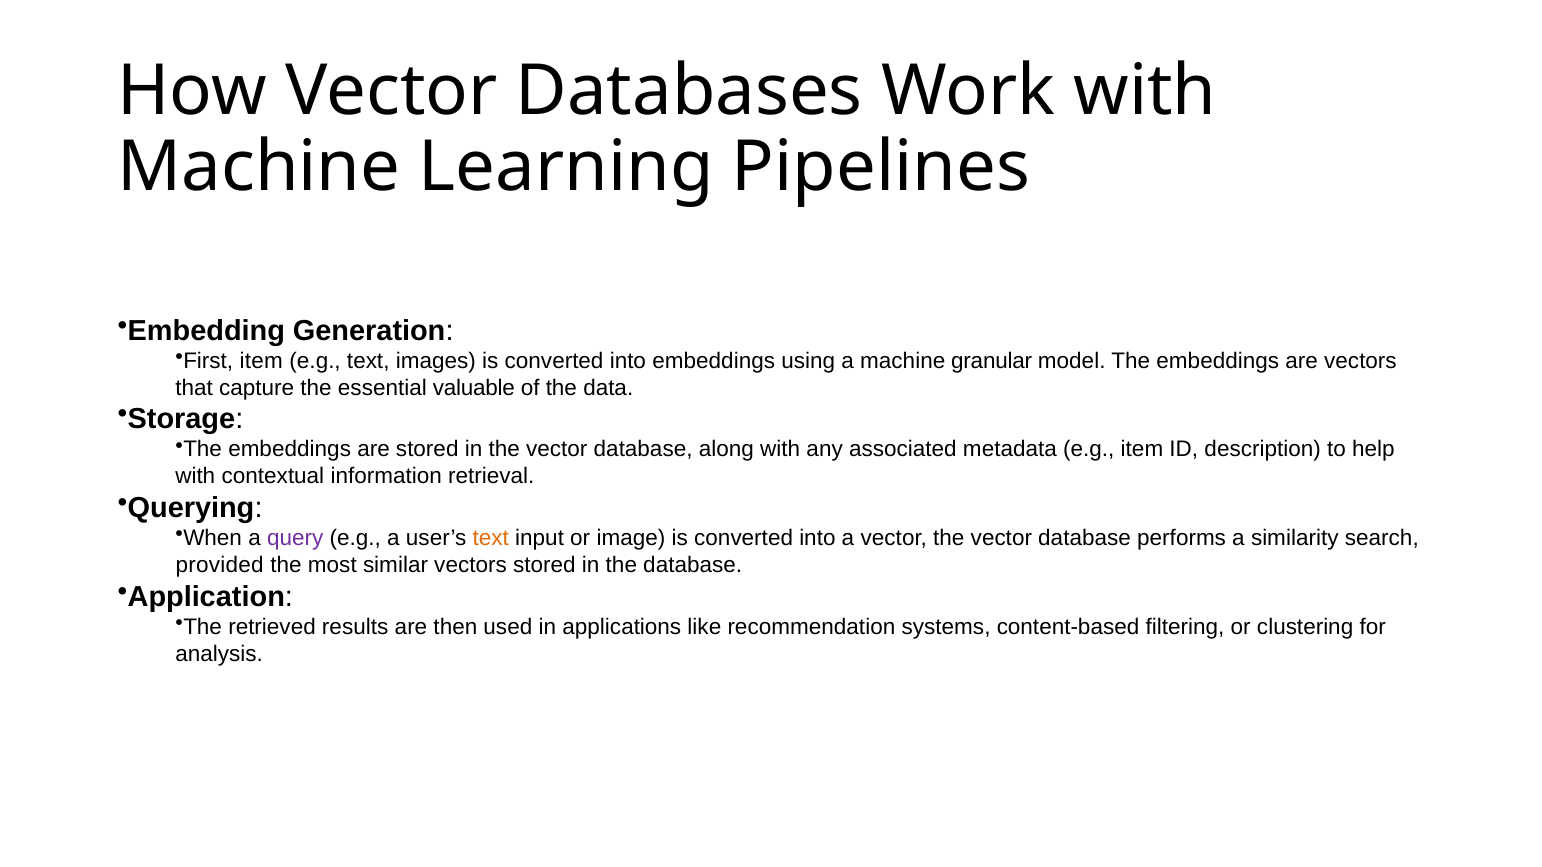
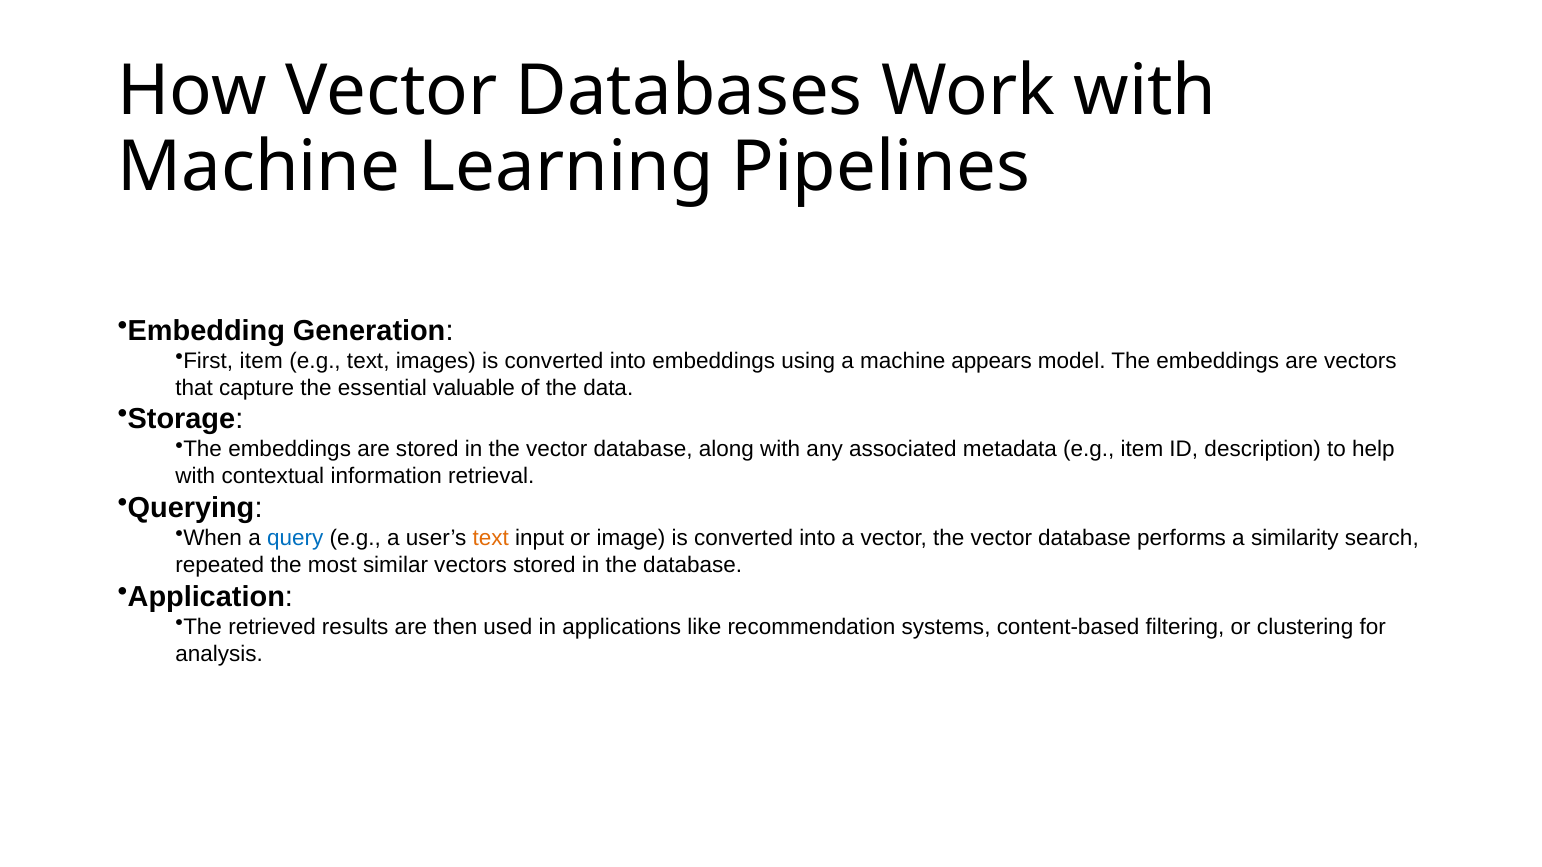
granular: granular -> appears (992, 361)
query colour: purple -> blue (295, 538)
provided: provided -> repeated (220, 565)
